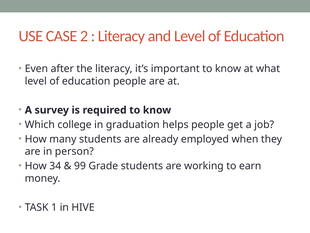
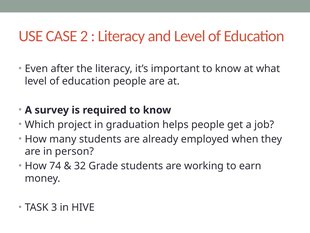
college: college -> project (74, 124)
34: 34 -> 74 (55, 166)
99: 99 -> 32 (80, 166)
1: 1 -> 3 (54, 207)
